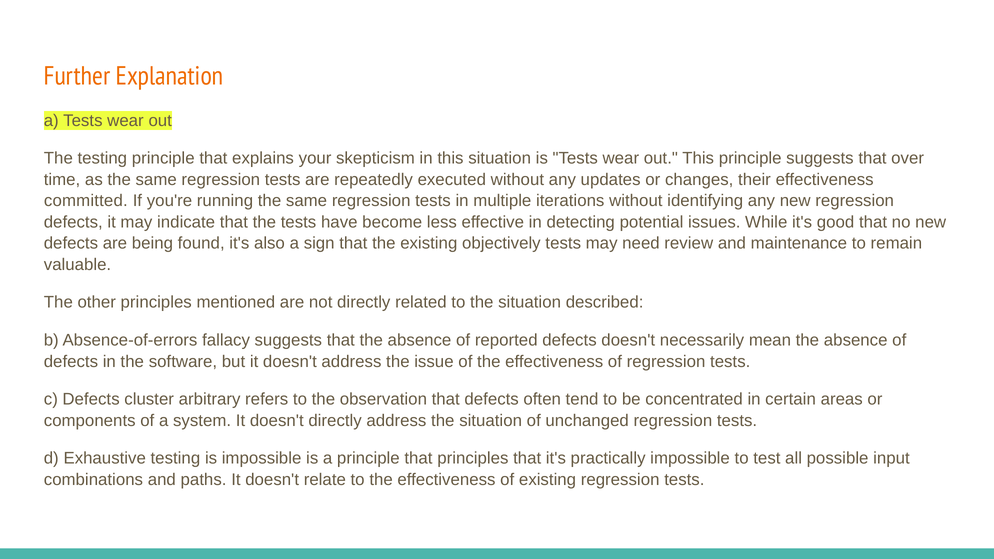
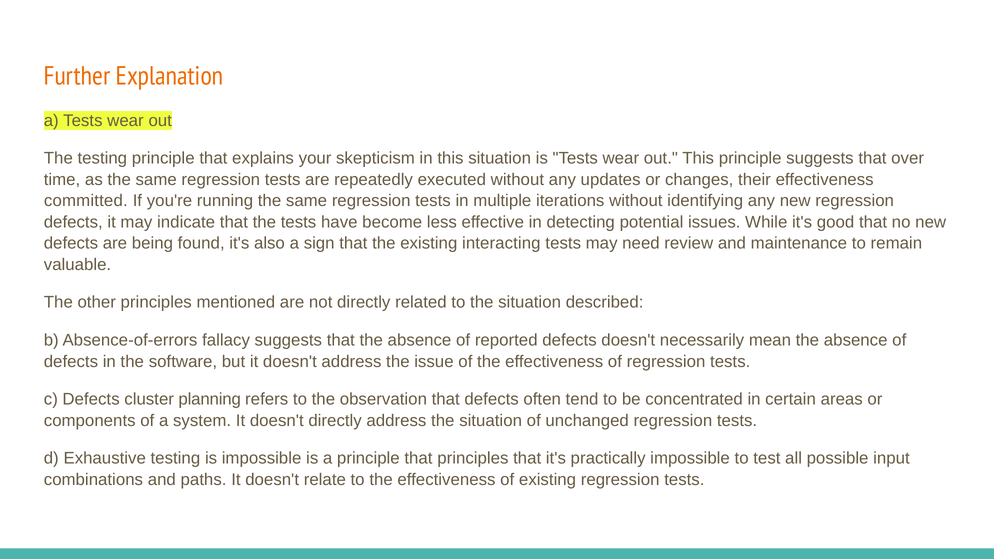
objectively: objectively -> interacting (501, 243)
arbitrary: arbitrary -> planning (210, 399)
